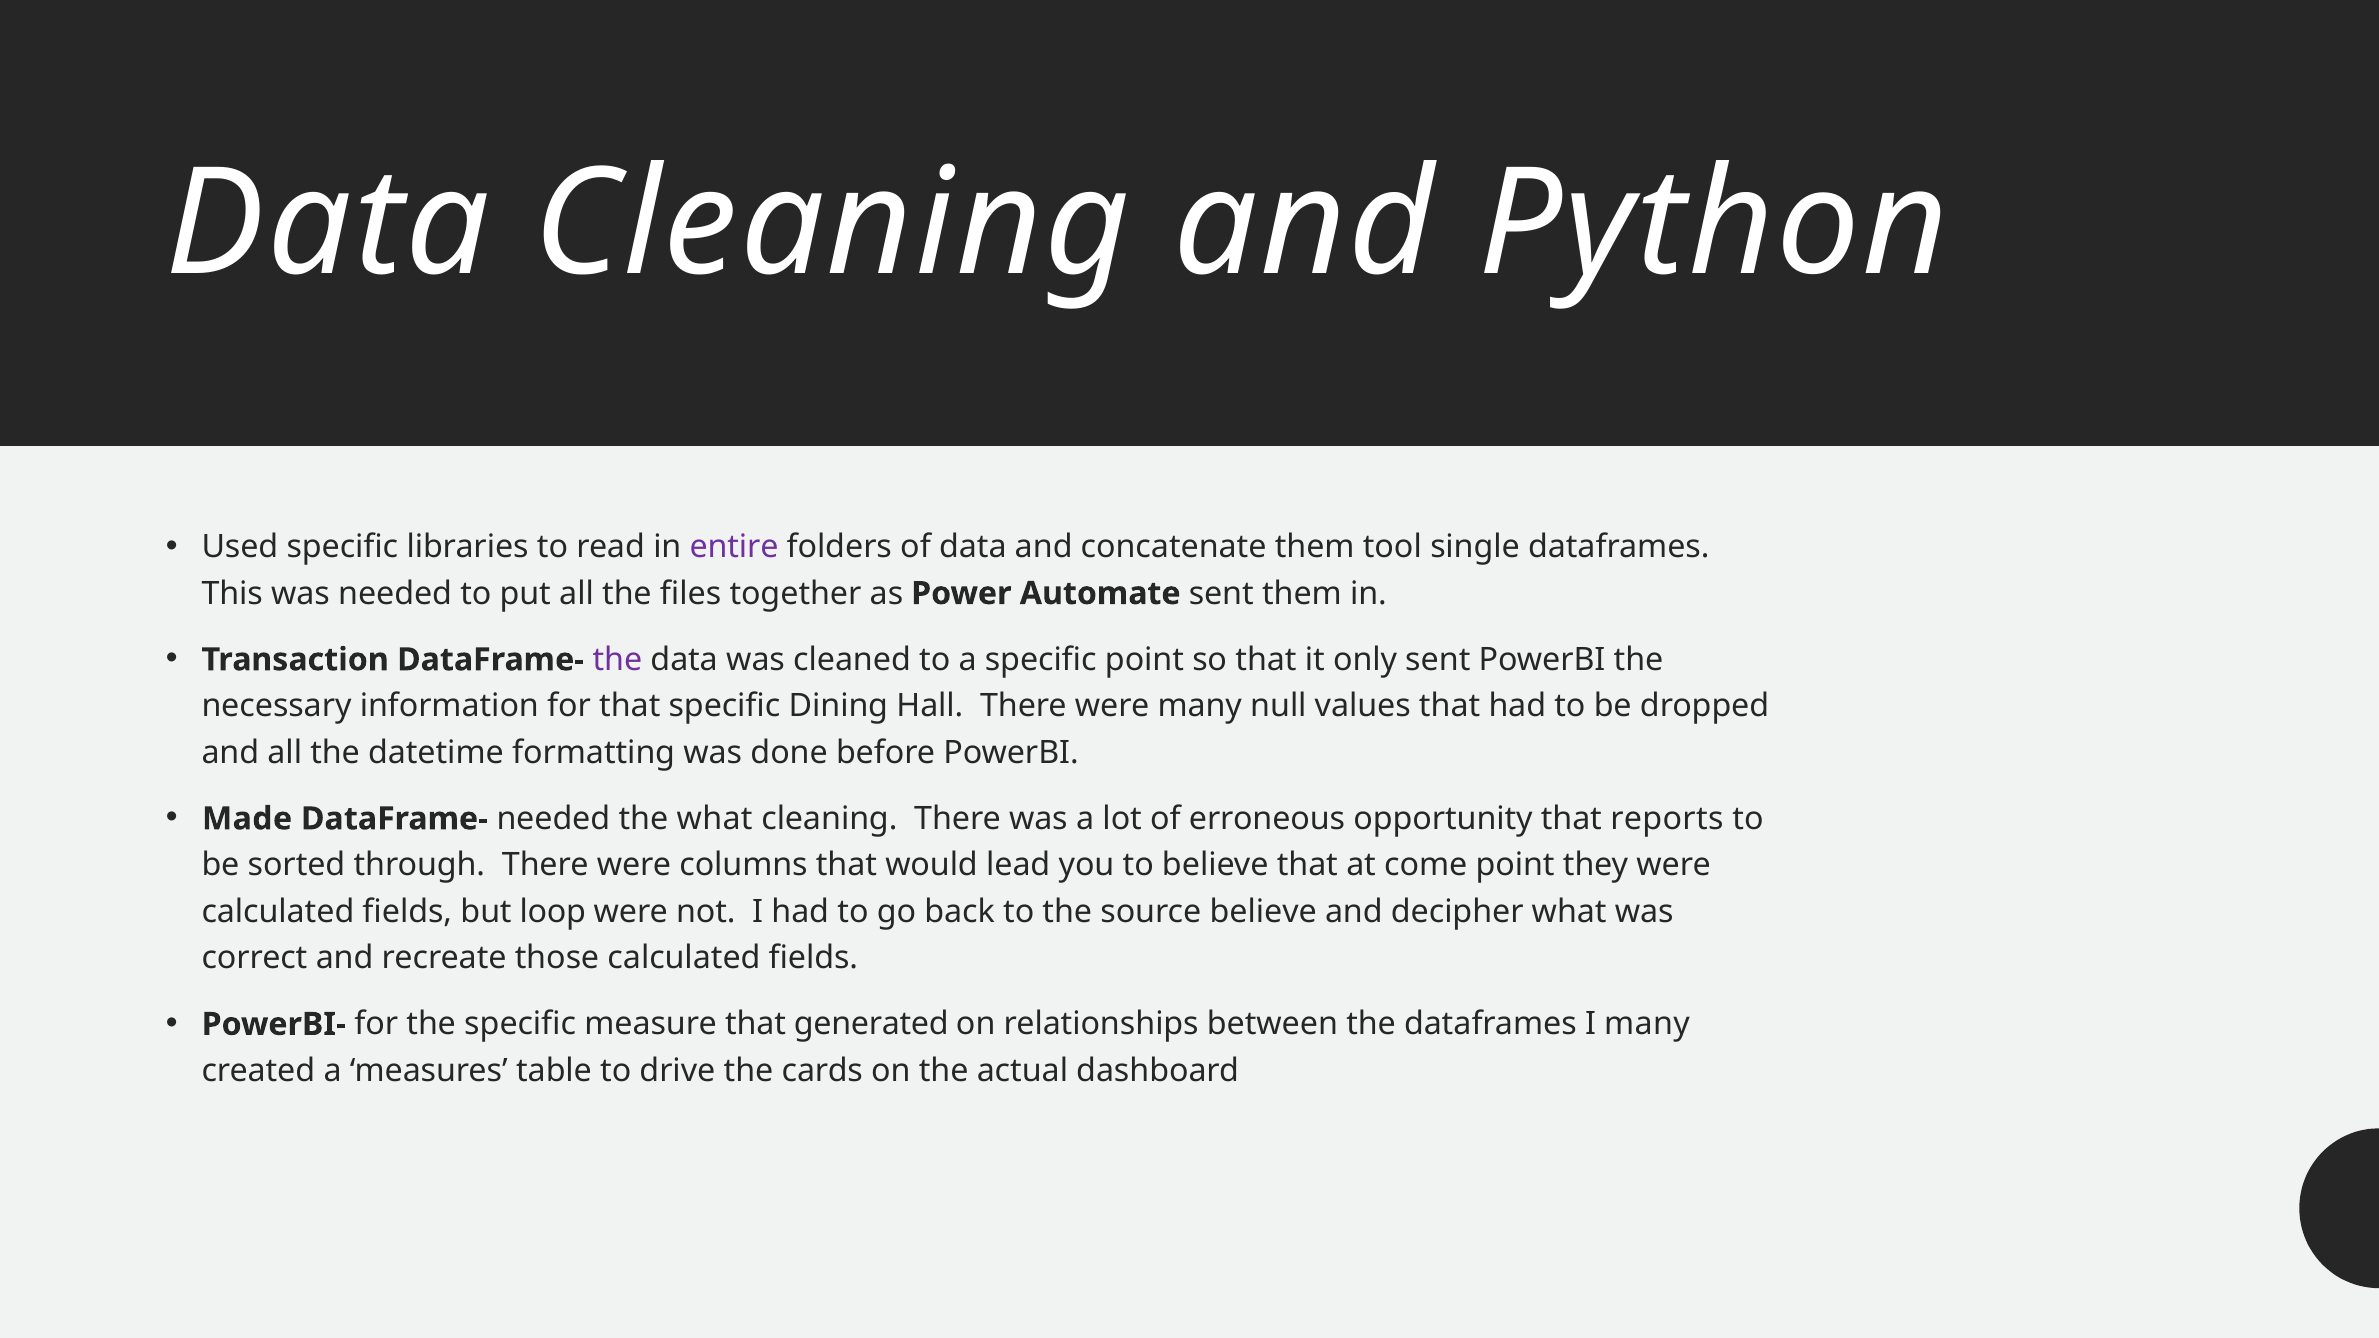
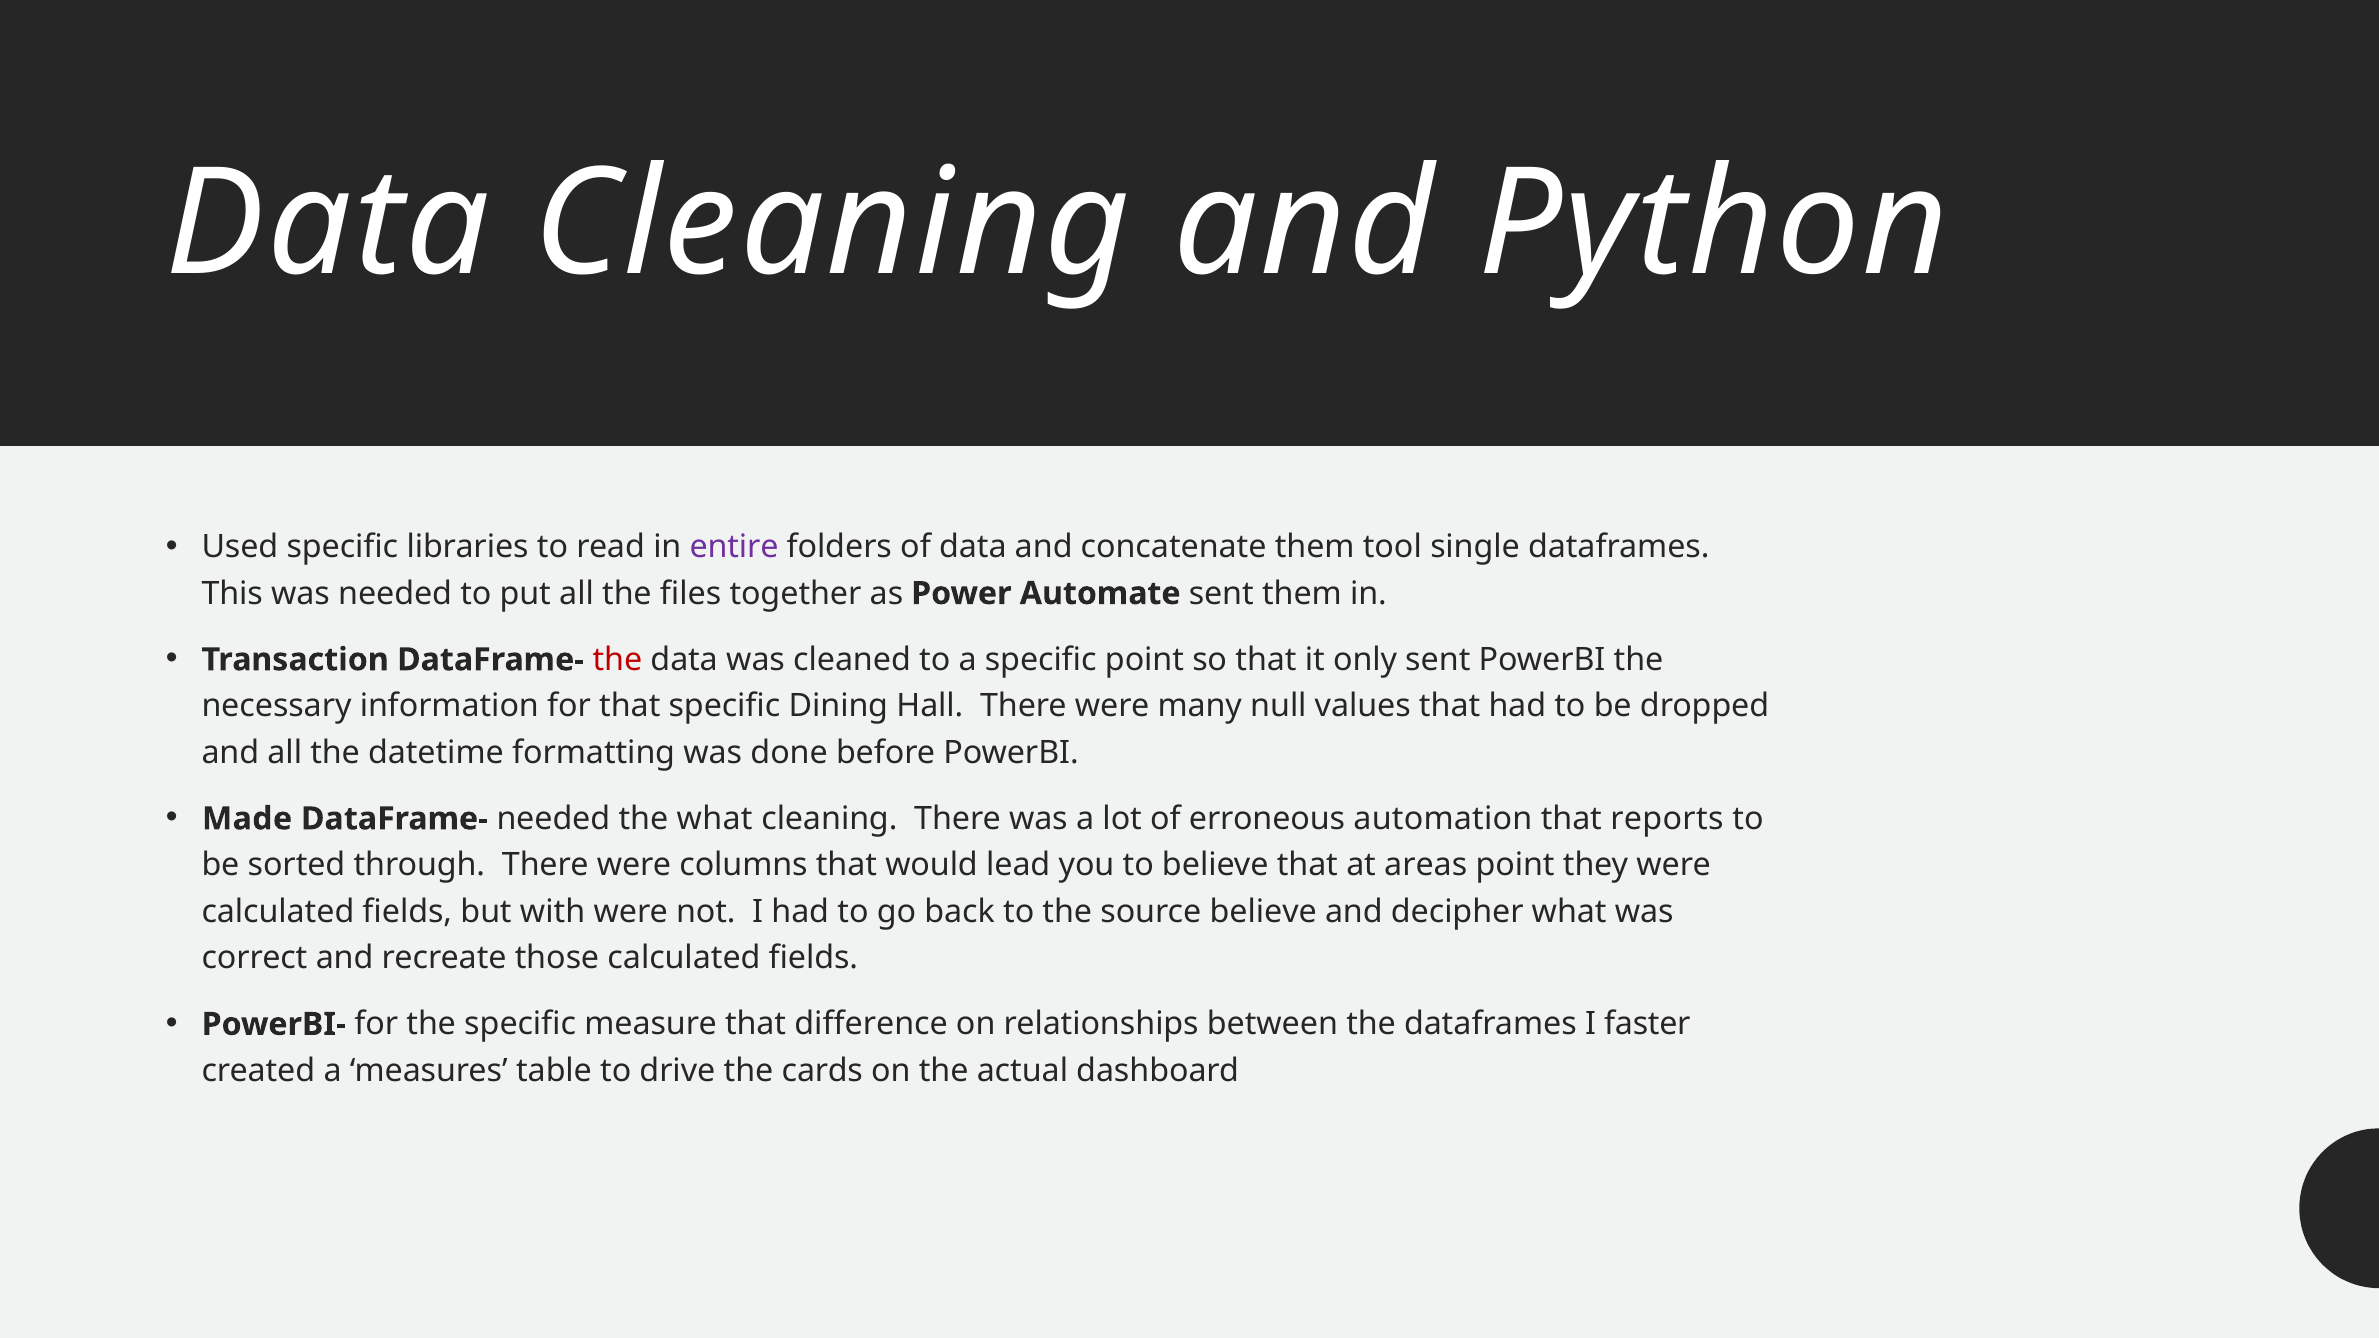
the colour: purple -> red (617, 660)
opportunity: opportunity -> automation (1443, 819)
come: come -> areas (1426, 865)
loop: loop -> with (553, 912)
generated: generated -> difference (871, 1024)
I many: many -> faster (1647, 1024)
